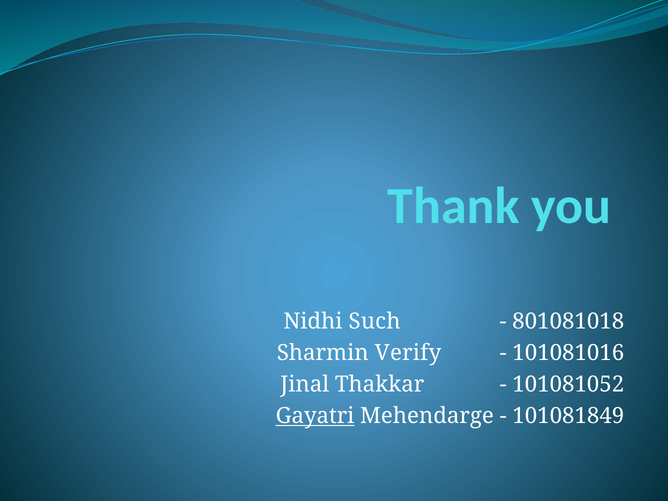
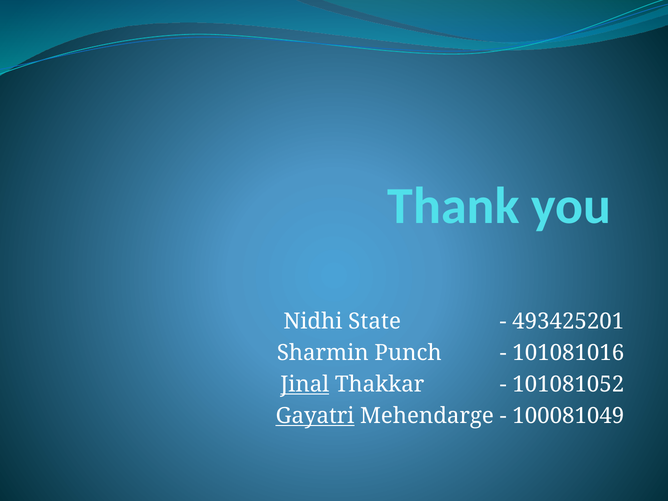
Such: Such -> State (375, 321)
801081018: 801081018 -> 493425201 (568, 321)
Verify: Verify -> Punch (408, 353)
Jinal underline: none -> present (305, 384)
101081849: 101081849 -> 100081049 (568, 416)
